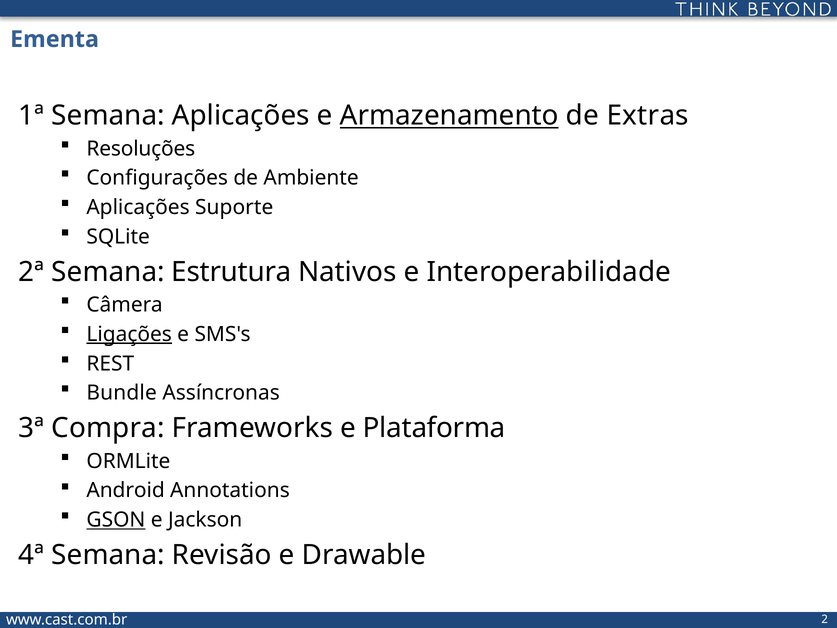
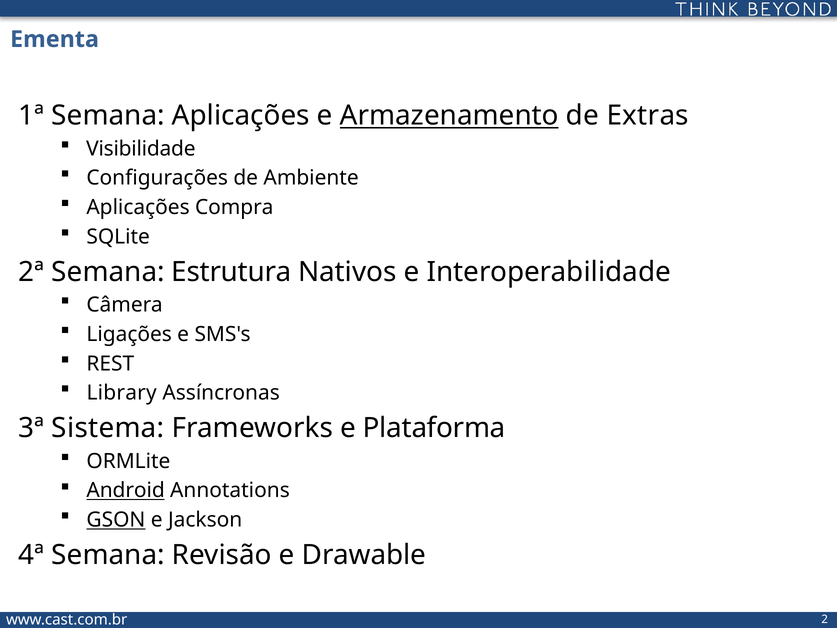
Resoluções: Resoluções -> Visibilidade (141, 149)
Suporte: Suporte -> Compra (234, 207)
Ligações underline: present -> none (129, 334)
Bundle: Bundle -> Library (122, 393)
Compra: Compra -> Sistema (108, 428)
Android underline: none -> present (126, 490)
